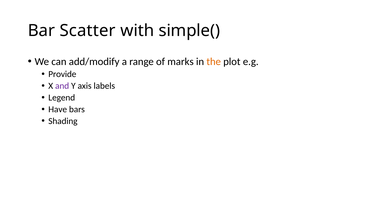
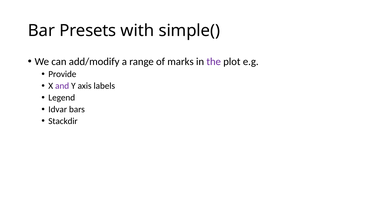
Scatter: Scatter -> Presets (88, 31)
the colour: orange -> purple (214, 62)
Have: Have -> Idvar (58, 110)
Shading: Shading -> Stackdir (63, 121)
